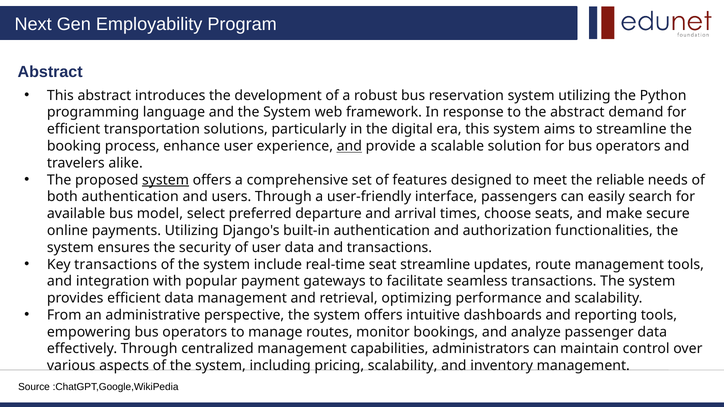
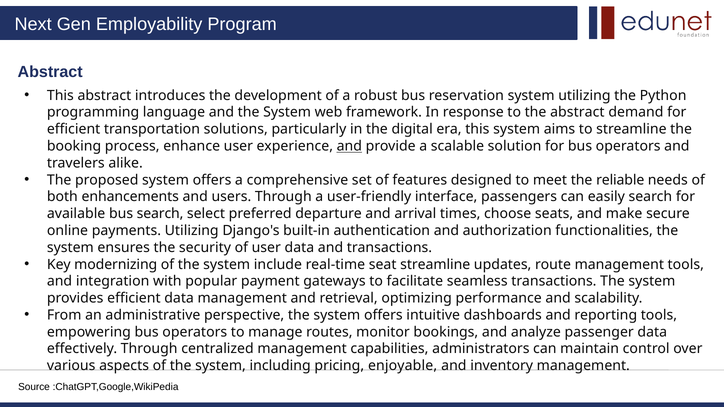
system underline: present -> none (166, 180)
both authentication: authentication -> enhancements (130, 197)
bus model: model -> search (160, 214)
Key transactions: transactions -> modernizing (116, 265)
pricing scalability: scalability -> enjoyable (403, 366)
